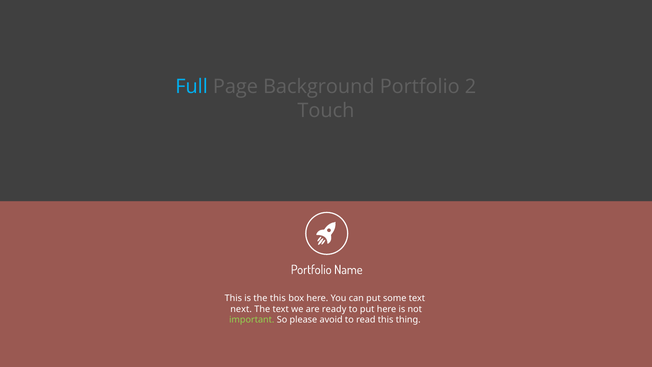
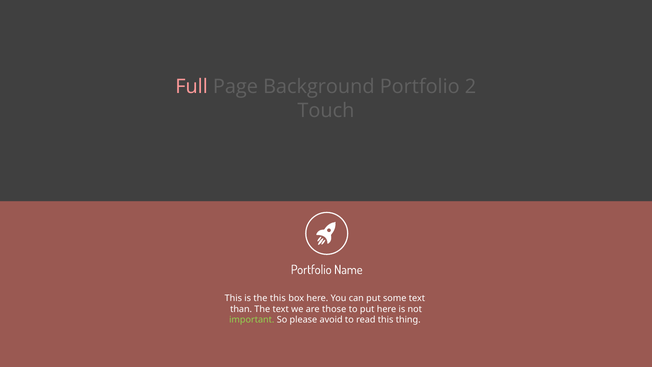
Full colour: light blue -> pink (192, 87)
next: next -> than (241, 309)
ready: ready -> those (334, 309)
